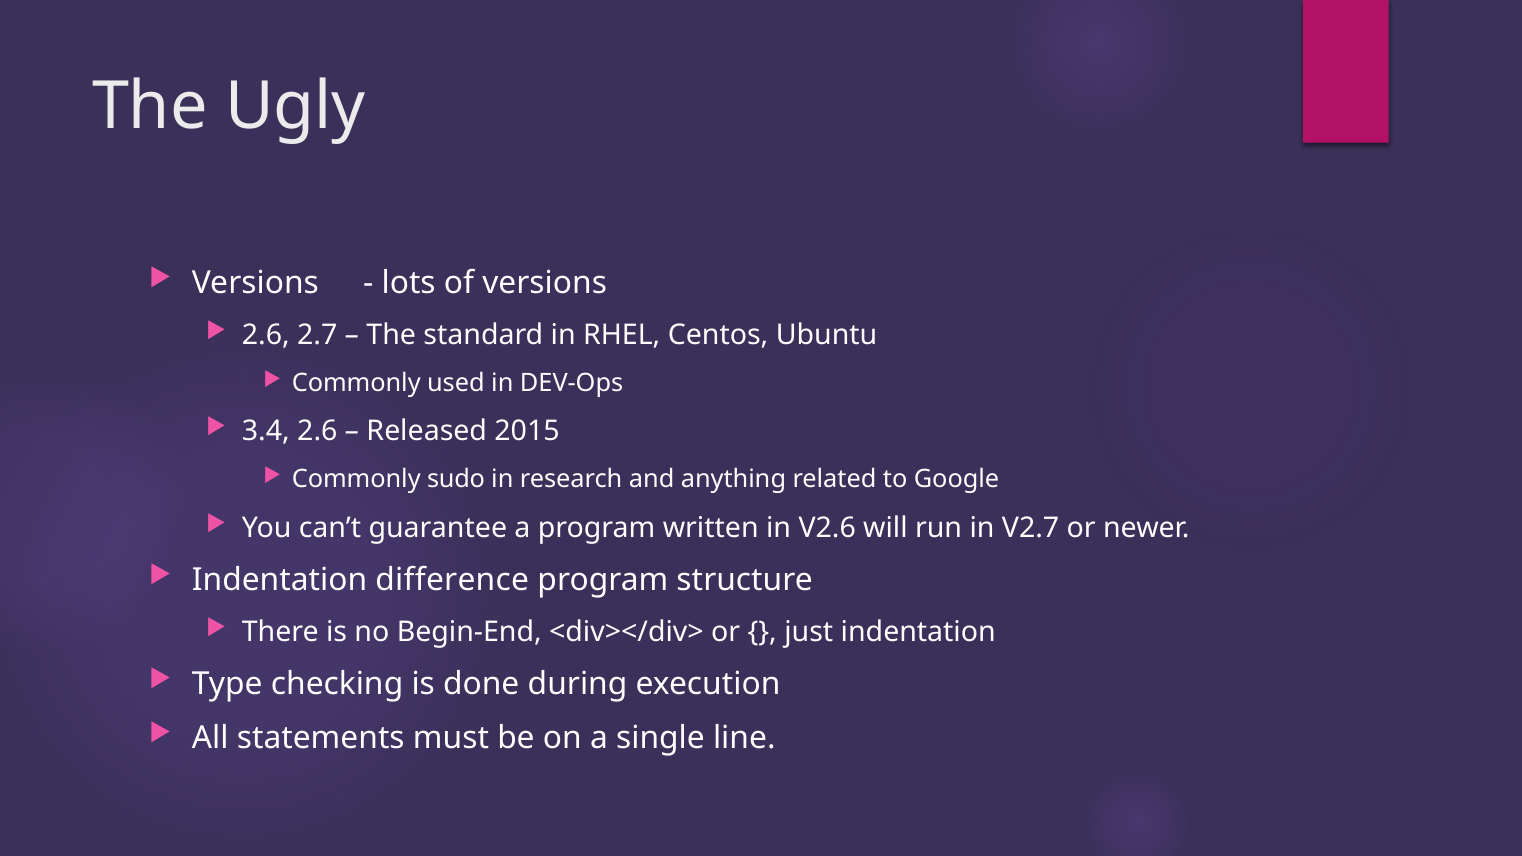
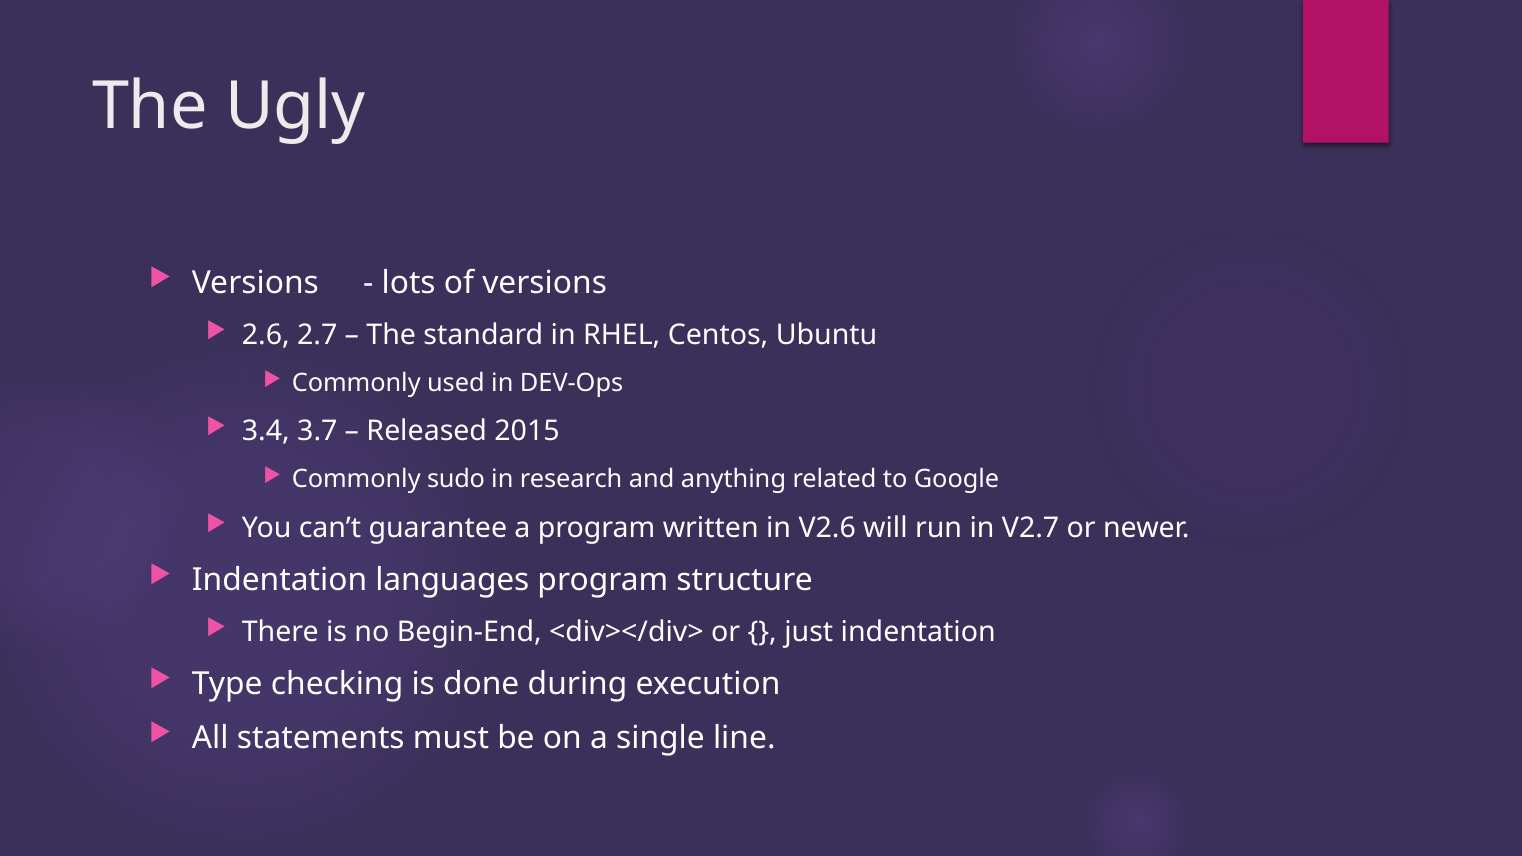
3.4 2.6: 2.6 -> 3.7 (317, 431)
difference: difference -> languages (452, 580)
